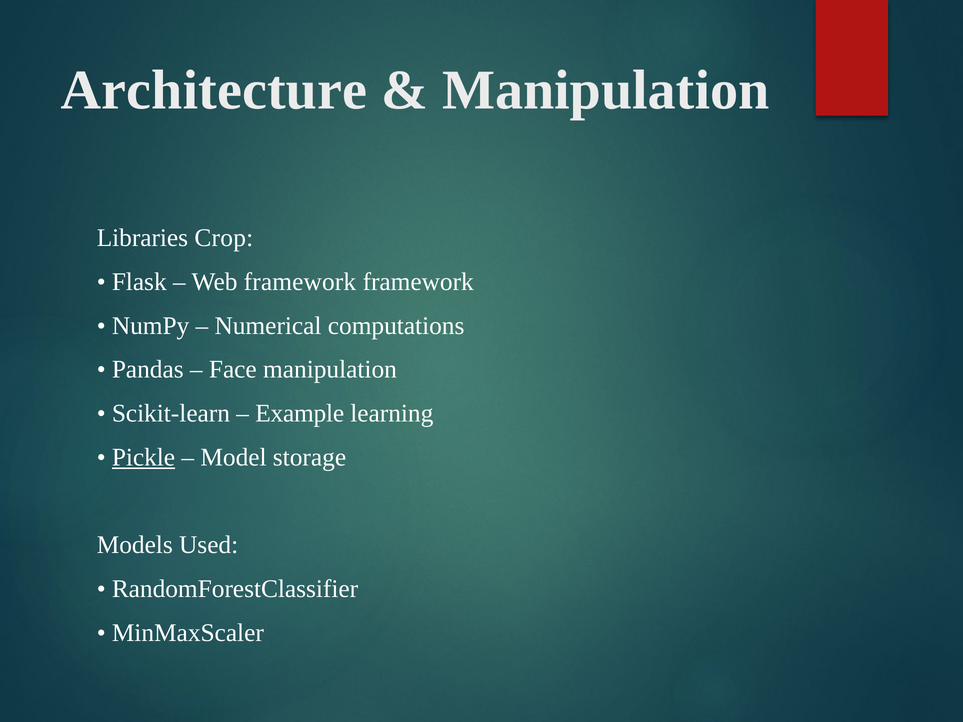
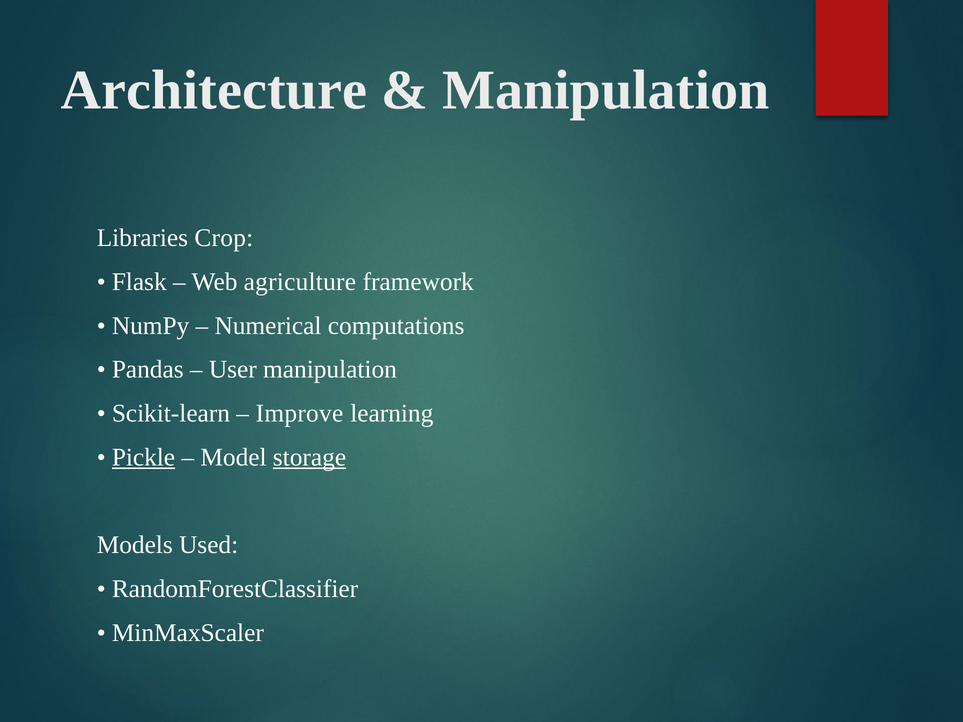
Web framework: framework -> agriculture (300, 282)
Face: Face -> User (233, 370)
Example: Example -> Improve (299, 414)
storage underline: none -> present (310, 457)
